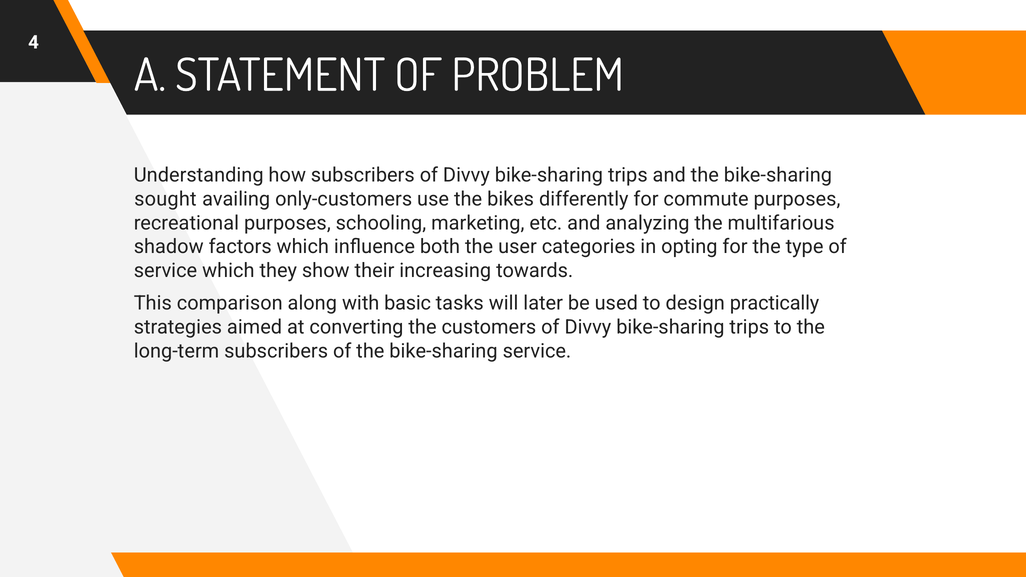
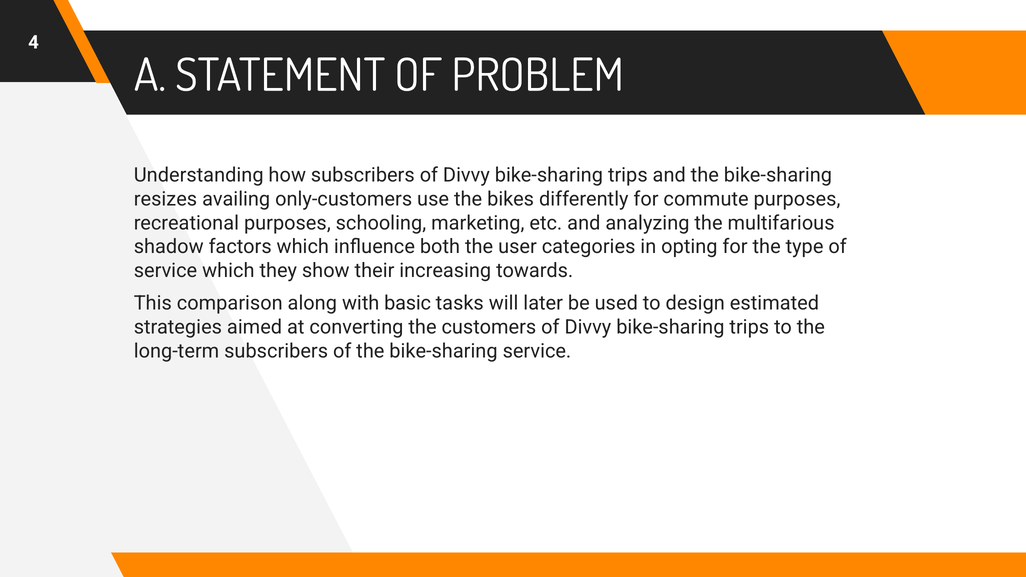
sought: sought -> resizes (165, 199)
practically: practically -> estimated (774, 303)
